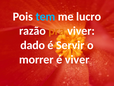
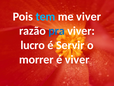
me lucro: lucro -> viver (89, 16)
pra colour: orange -> blue (57, 31)
dado: dado -> lucro (33, 45)
